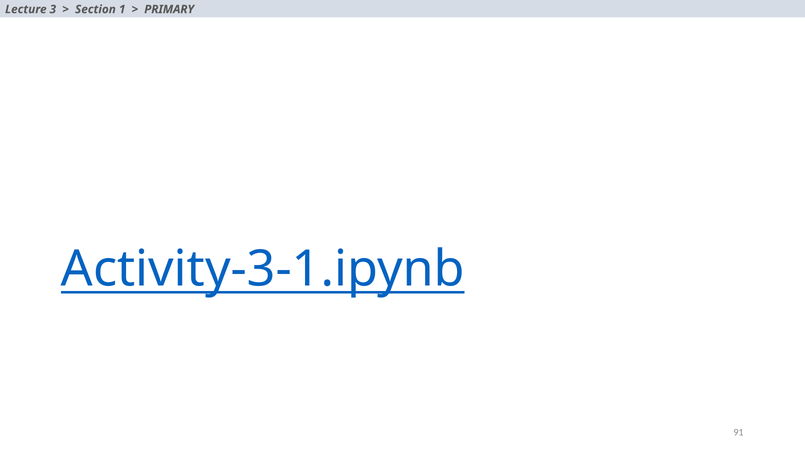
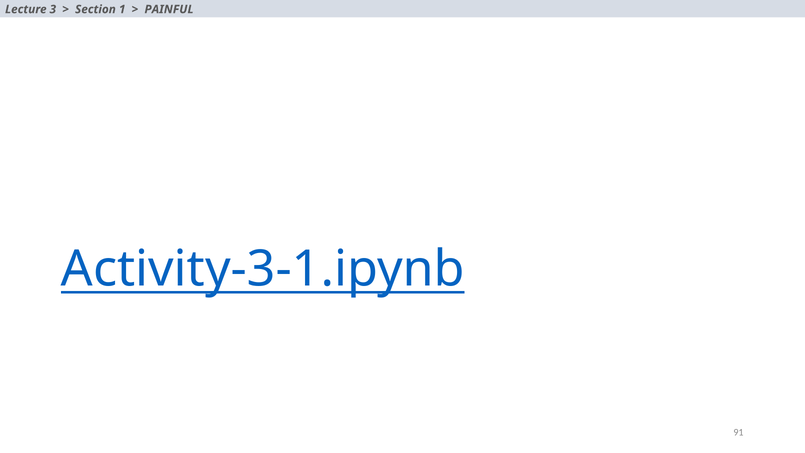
PRIMARY: PRIMARY -> PAINFUL (169, 9)
